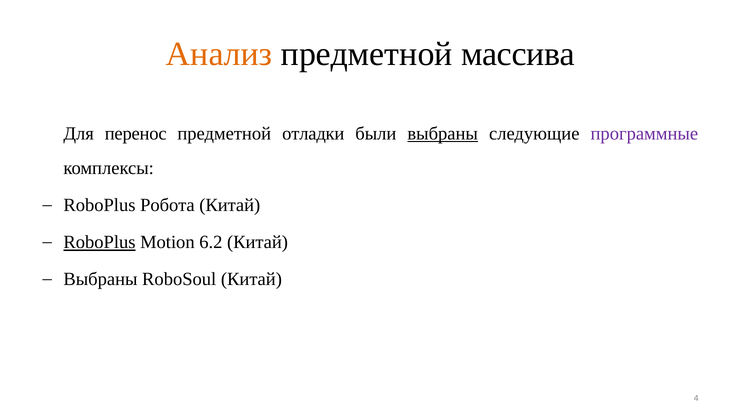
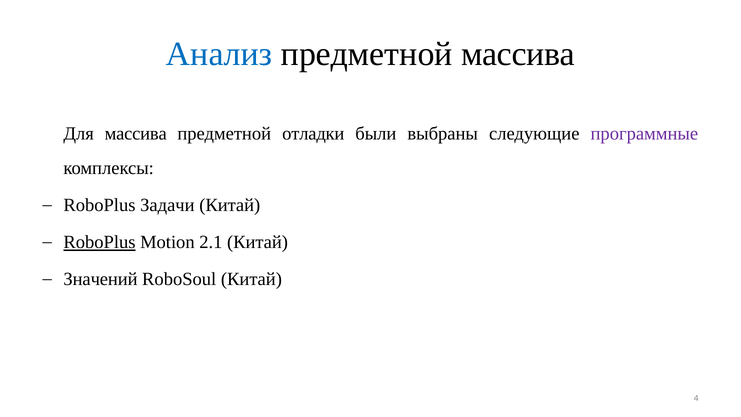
Анализ colour: orange -> blue (219, 54)
Для перенос: перенос -> массива (136, 134)
выбраны underline: present -> none (443, 134)
Робота: Робота -> Задачи (167, 205)
6.2: 6.2 -> 2.1 (211, 242)
Выбраны: Выбраны -> Значений (101, 279)
